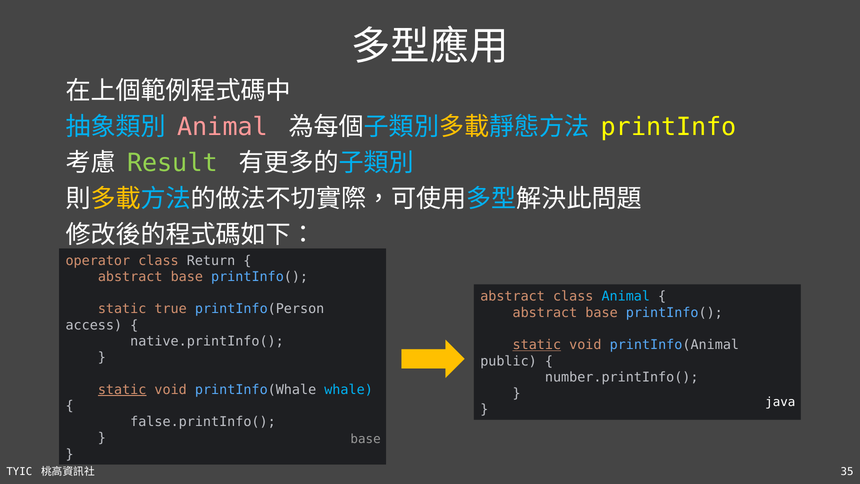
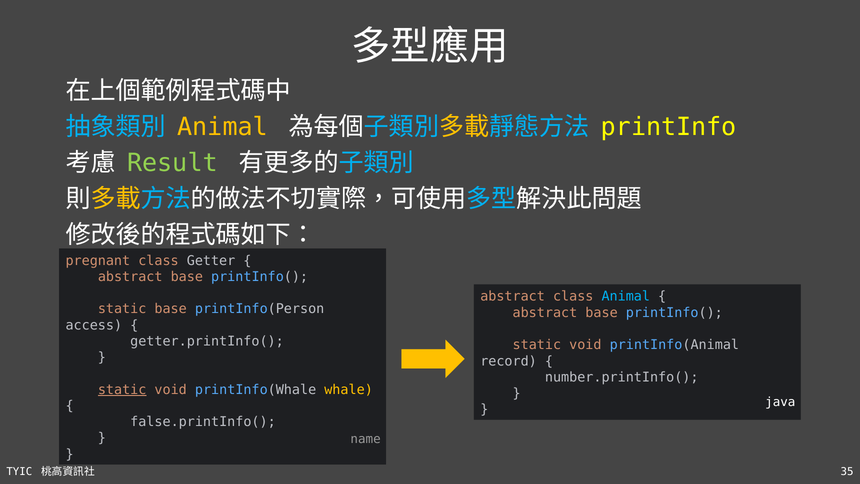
Animal colour: pink -> yellow (223, 127)
operator: operator -> pregnant (98, 260)
Return: Return -> Getter (211, 260)
static true: true -> base (171, 309)
native.printInfo(: native.printInfo( -> getter.printInfo( (207, 341)
static underline: present -> none (537, 345)
public: public -> record (509, 361)
whale colour: light blue -> yellow (349, 389)
base: base -> name (366, 439)
